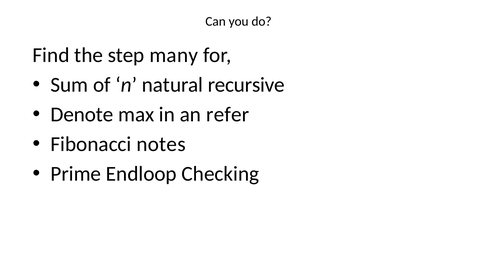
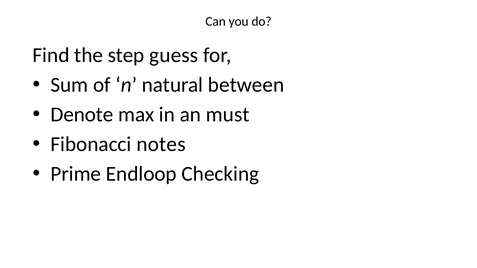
many: many -> guess (174, 55)
recursive: recursive -> between (246, 85)
refer: refer -> must (228, 115)
